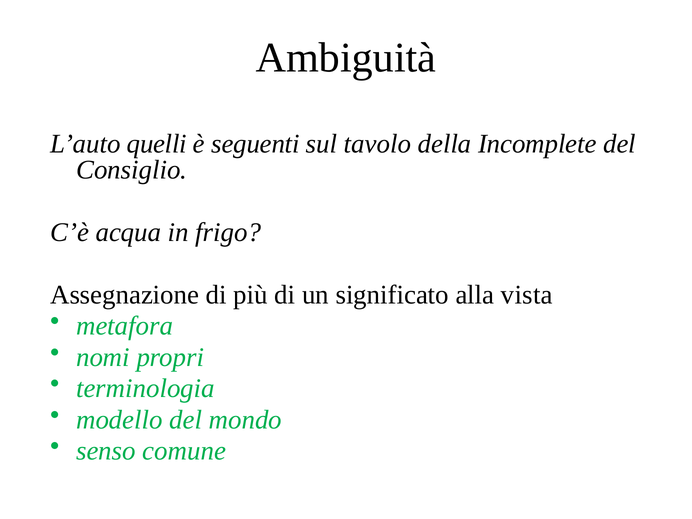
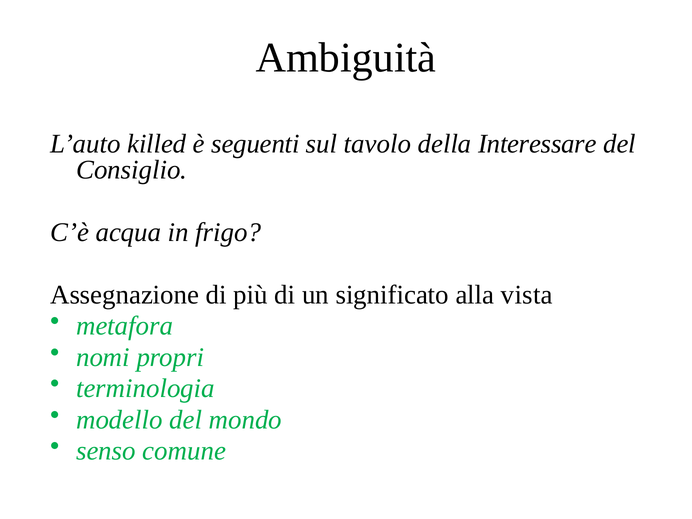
quelli: quelli -> killed (157, 144)
Incomplete: Incomplete -> Interessare (537, 144)
